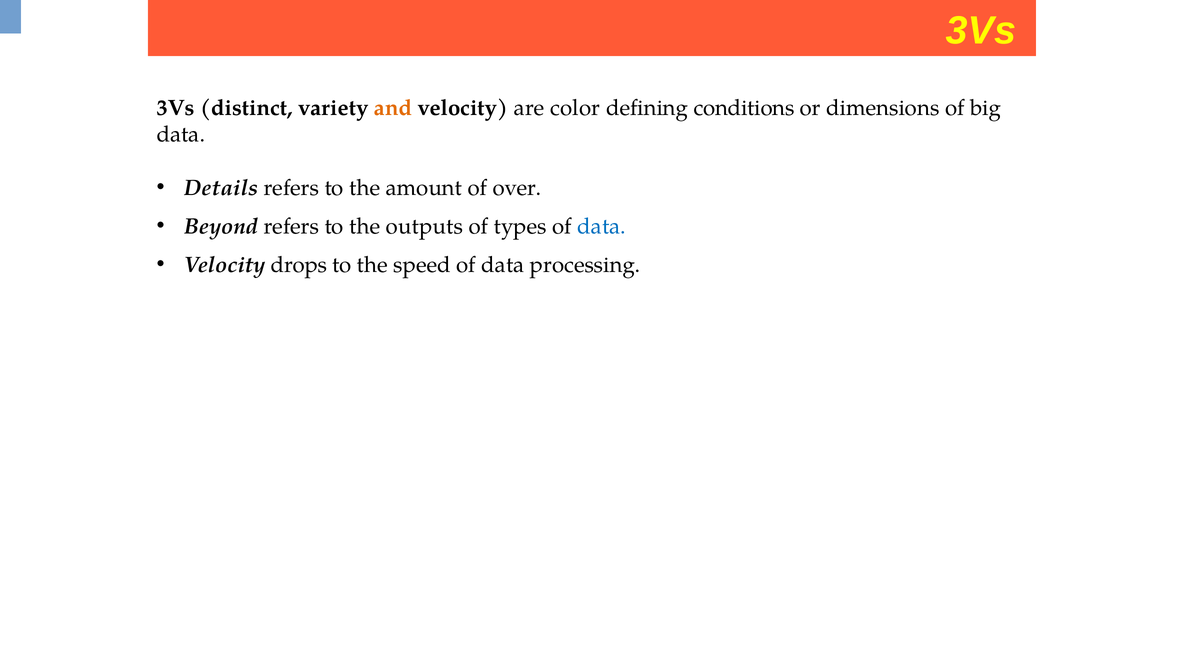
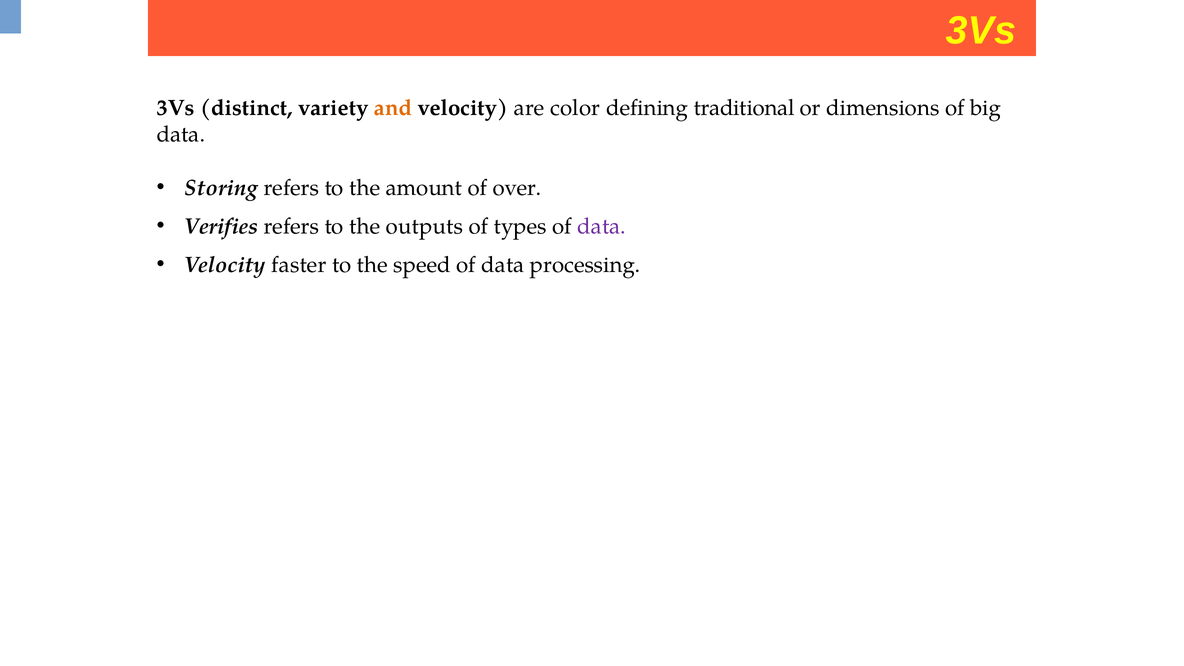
conditions: conditions -> traditional (744, 108)
Details: Details -> Storing (221, 188)
Beyond: Beyond -> Verifies (221, 226)
data colour: blue -> purple (602, 226)
drops: drops -> faster (299, 265)
